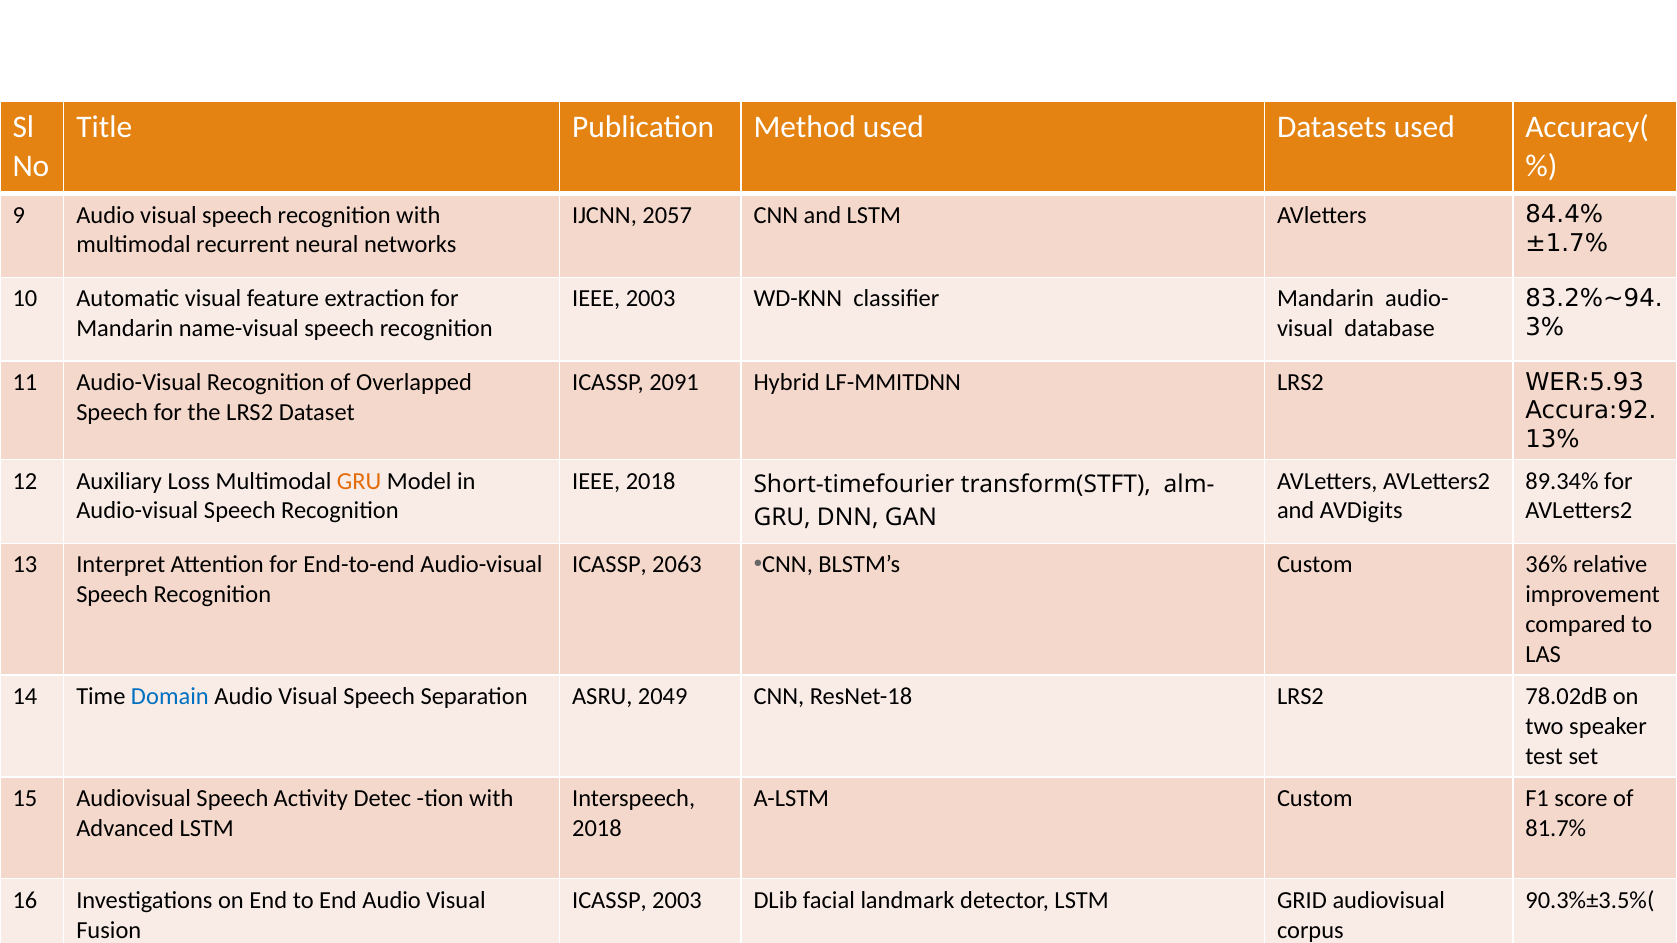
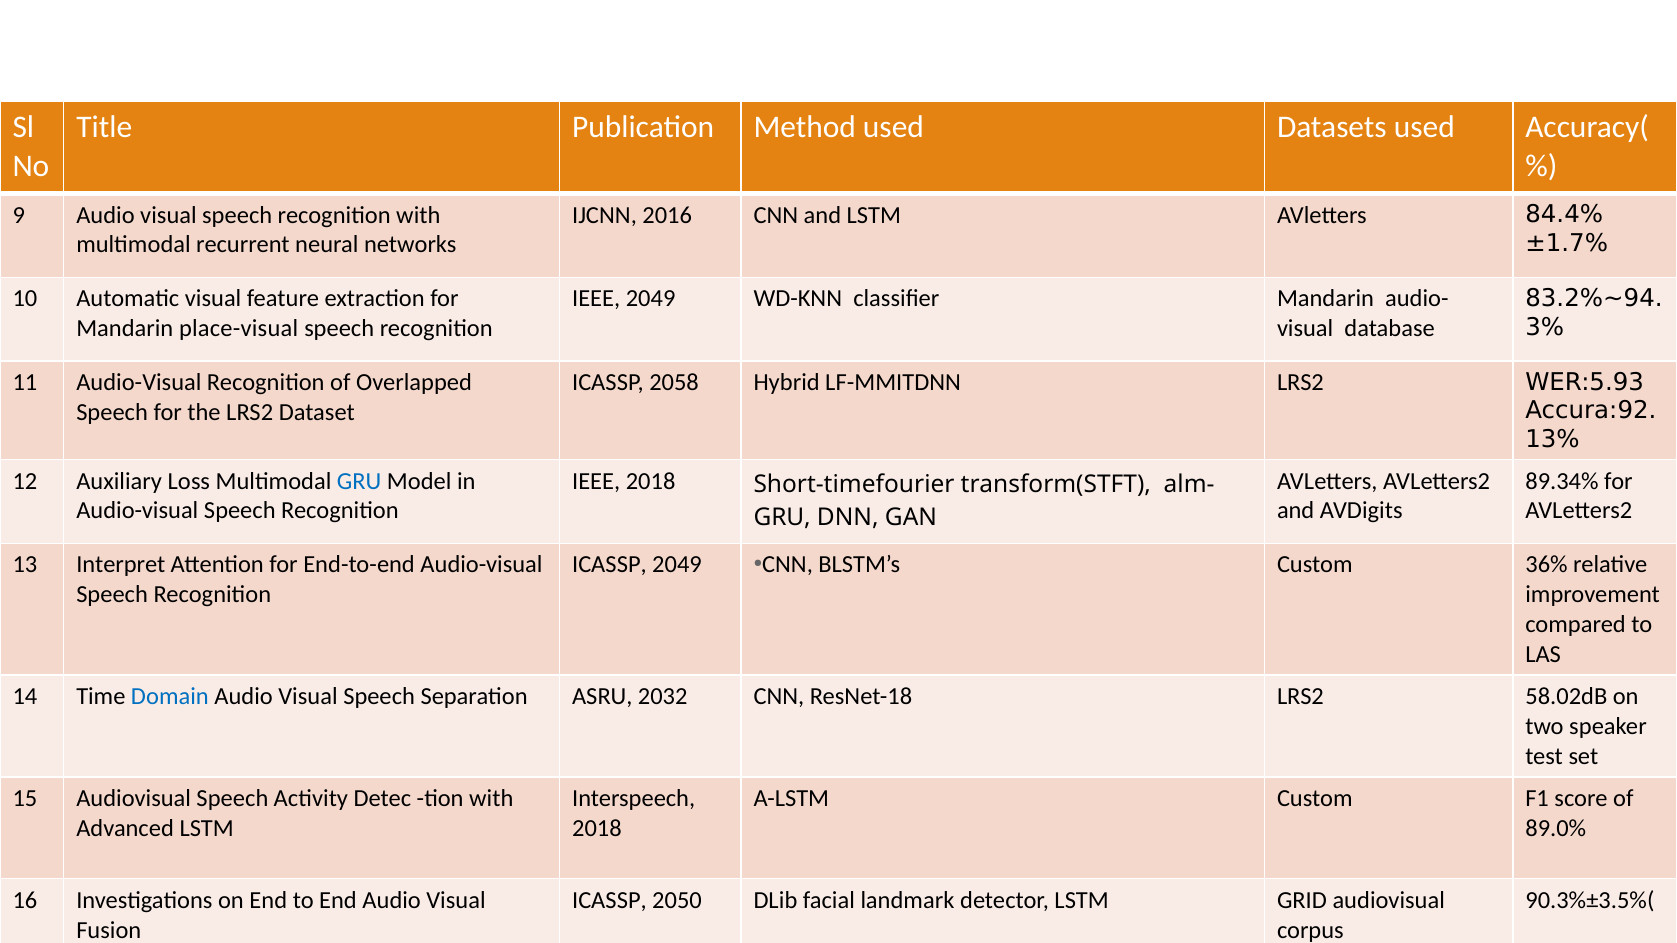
2057: 2057 -> 2016 (667, 215)
IEEE 2003: 2003 -> 2049 (651, 299)
name-visual: name-visual -> place-visual (239, 329)
2091: 2091 -> 2058 (674, 383)
GRU colour: orange -> blue (359, 481)
ICASSP 2063: 2063 -> 2049 (677, 565)
2049: 2049 -> 2032 (663, 697)
78.02dB: 78.02dB -> 58.02dB (1566, 697)
81.7%: 81.7% -> 89.0% (1556, 828)
ICASSP 2003: 2003 -> 2050 (677, 900)
